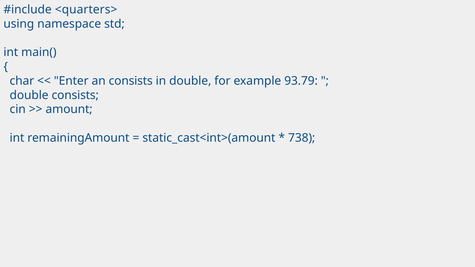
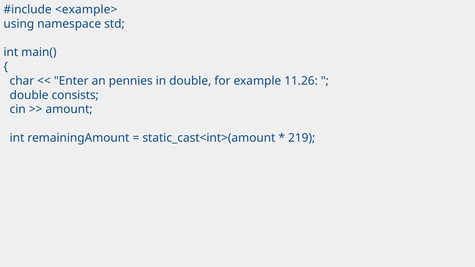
<quarters>: <quarters> -> <example> (86, 10)
an consists: consists -> pennies (131, 81)
93.79: 93.79 -> 11.26 (301, 81)
738: 738 -> 219 (302, 138)
